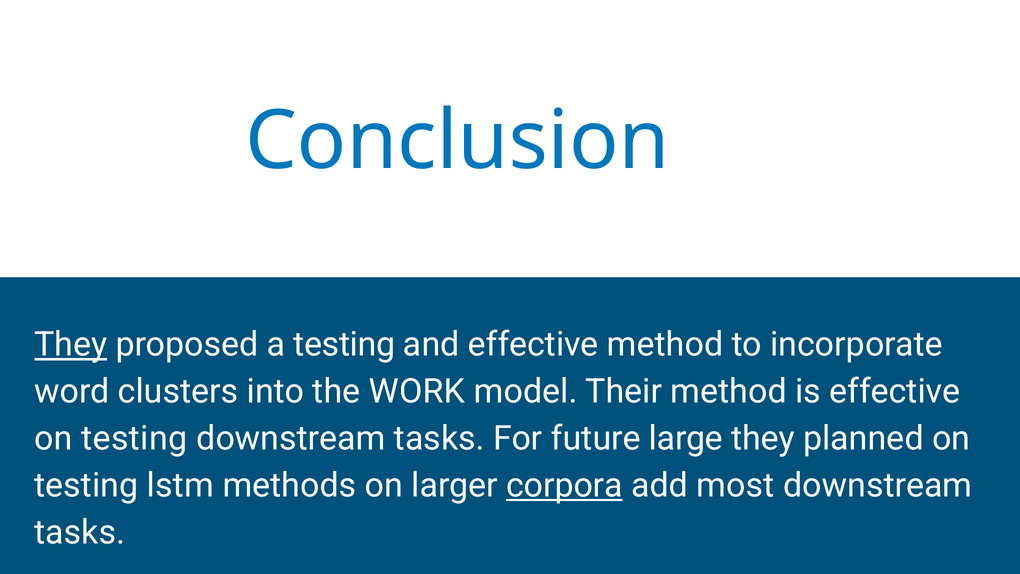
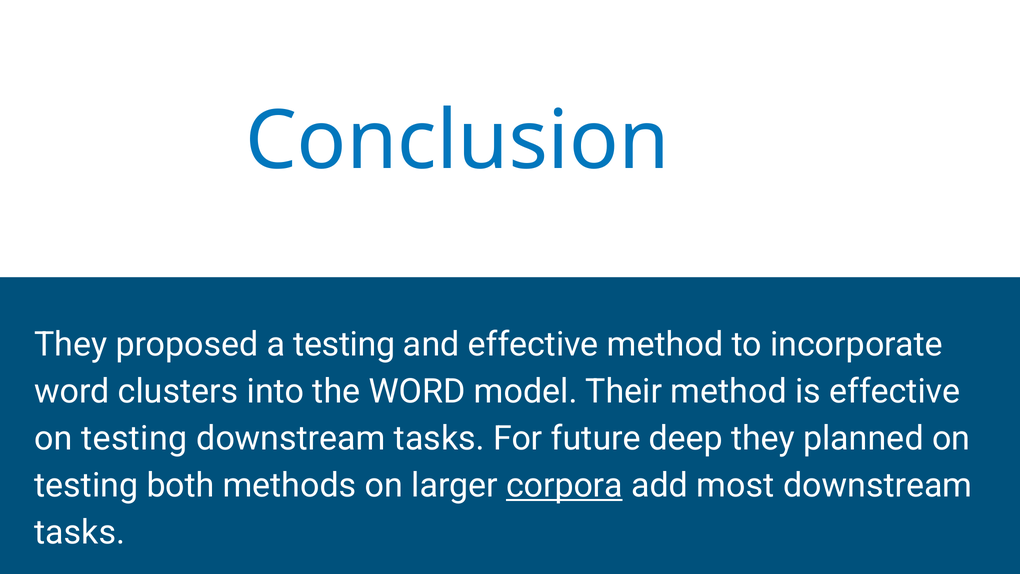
They underline: present -> none (71, 344)
the WORK: WORK -> WORD (417, 391)
large: large -> deep (686, 438)
lstm: lstm -> both (180, 485)
